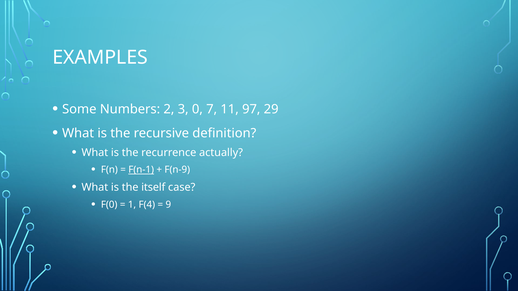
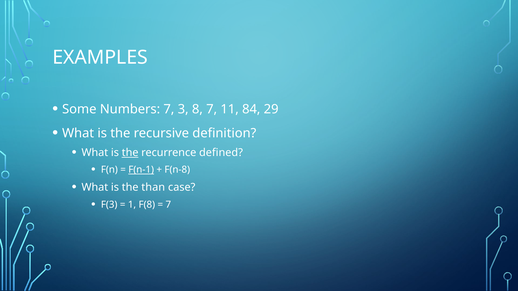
Numbers 2: 2 -> 7 (169, 109)
0: 0 -> 8 (197, 109)
97: 97 -> 84 (251, 109)
the underline: none -> present (130, 153)
actually: actually -> defined (221, 153)
F(n-9: F(n-9 -> F(n-8 (177, 170)
itself: itself -> than (153, 188)
F(0: F(0 -> F(3 (109, 205)
F(4: F(4 -> F(8 (147, 205)
9: 9 -> 7 (168, 205)
